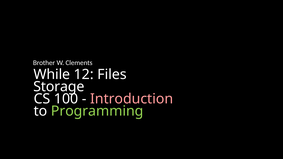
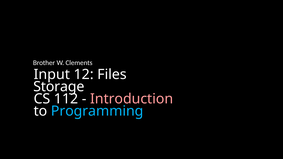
While: While -> Input (52, 75)
100: 100 -> 112 (66, 99)
Programming colour: light green -> light blue (97, 111)
